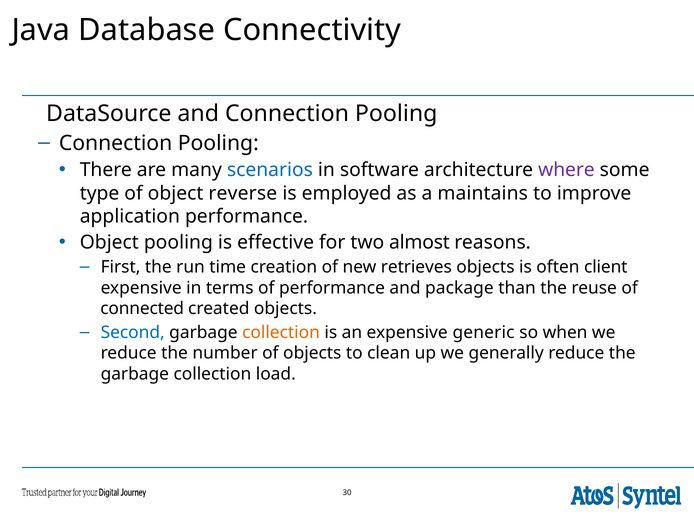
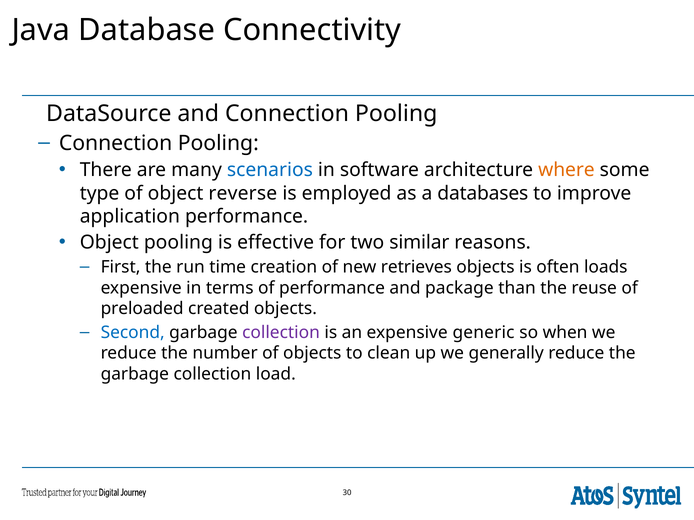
where colour: purple -> orange (566, 170)
maintains: maintains -> databases (483, 193)
almost: almost -> similar (419, 243)
client: client -> loads (606, 267)
connected: connected -> preloaded (142, 309)
collection colour: orange -> purple (281, 333)
